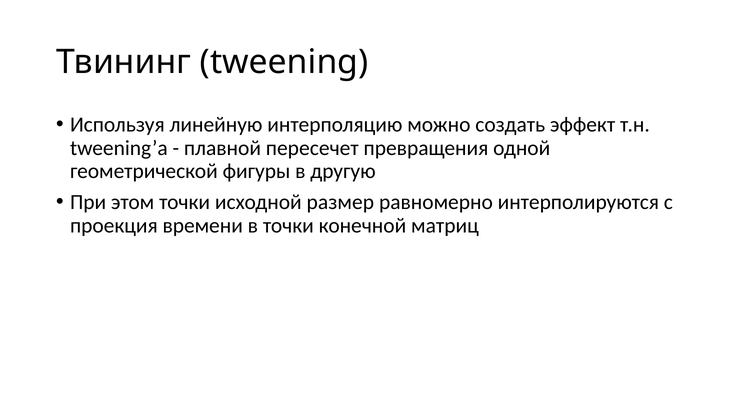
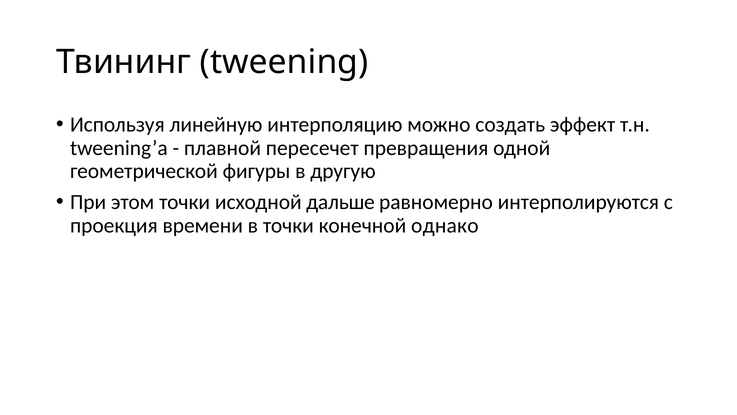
размер: размер -> дальше (340, 202)
матриц: матриц -> однако (445, 225)
